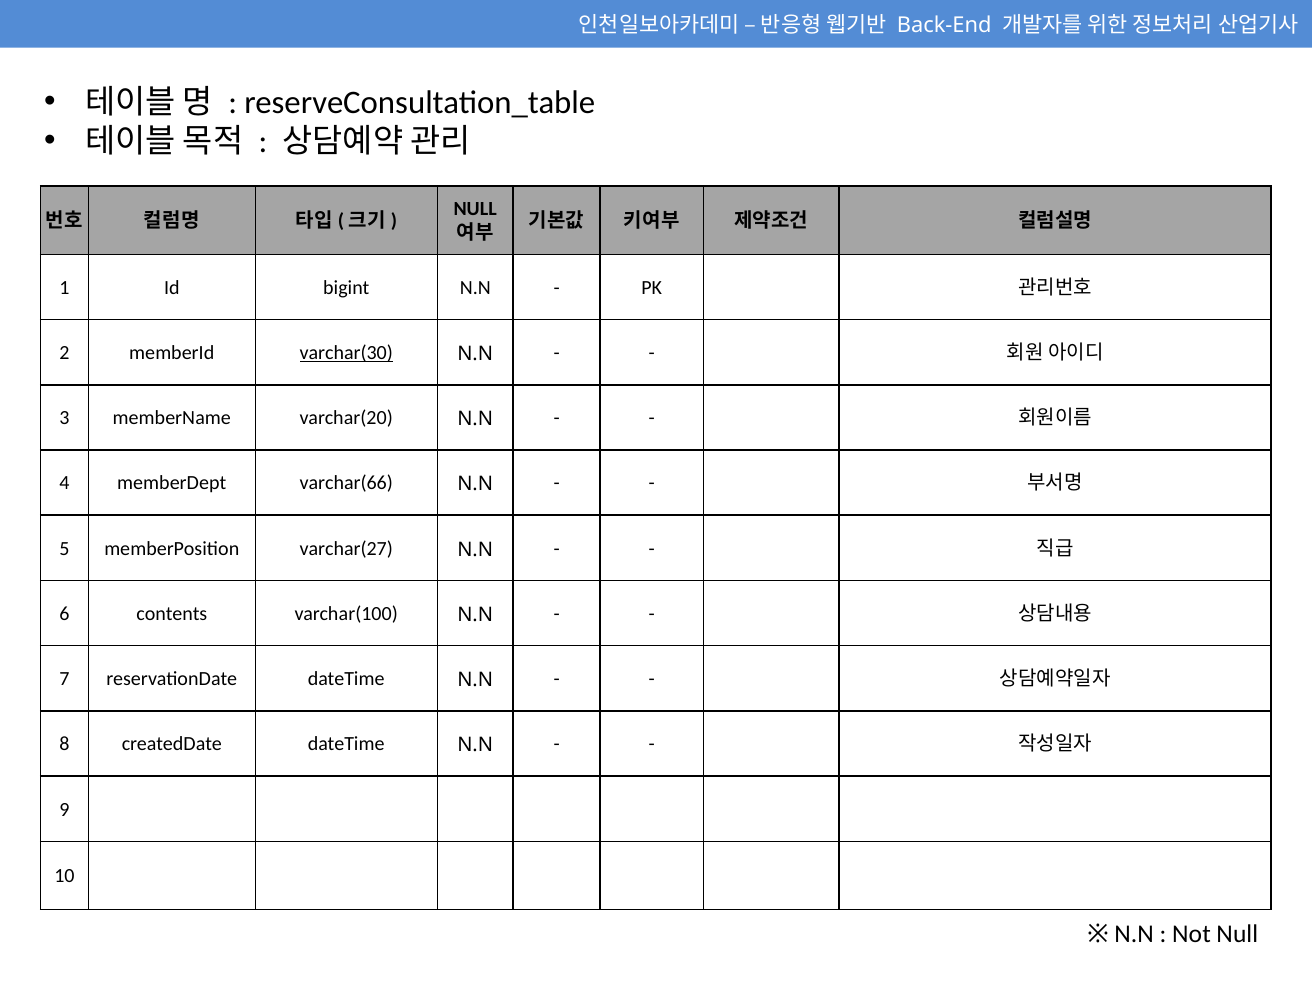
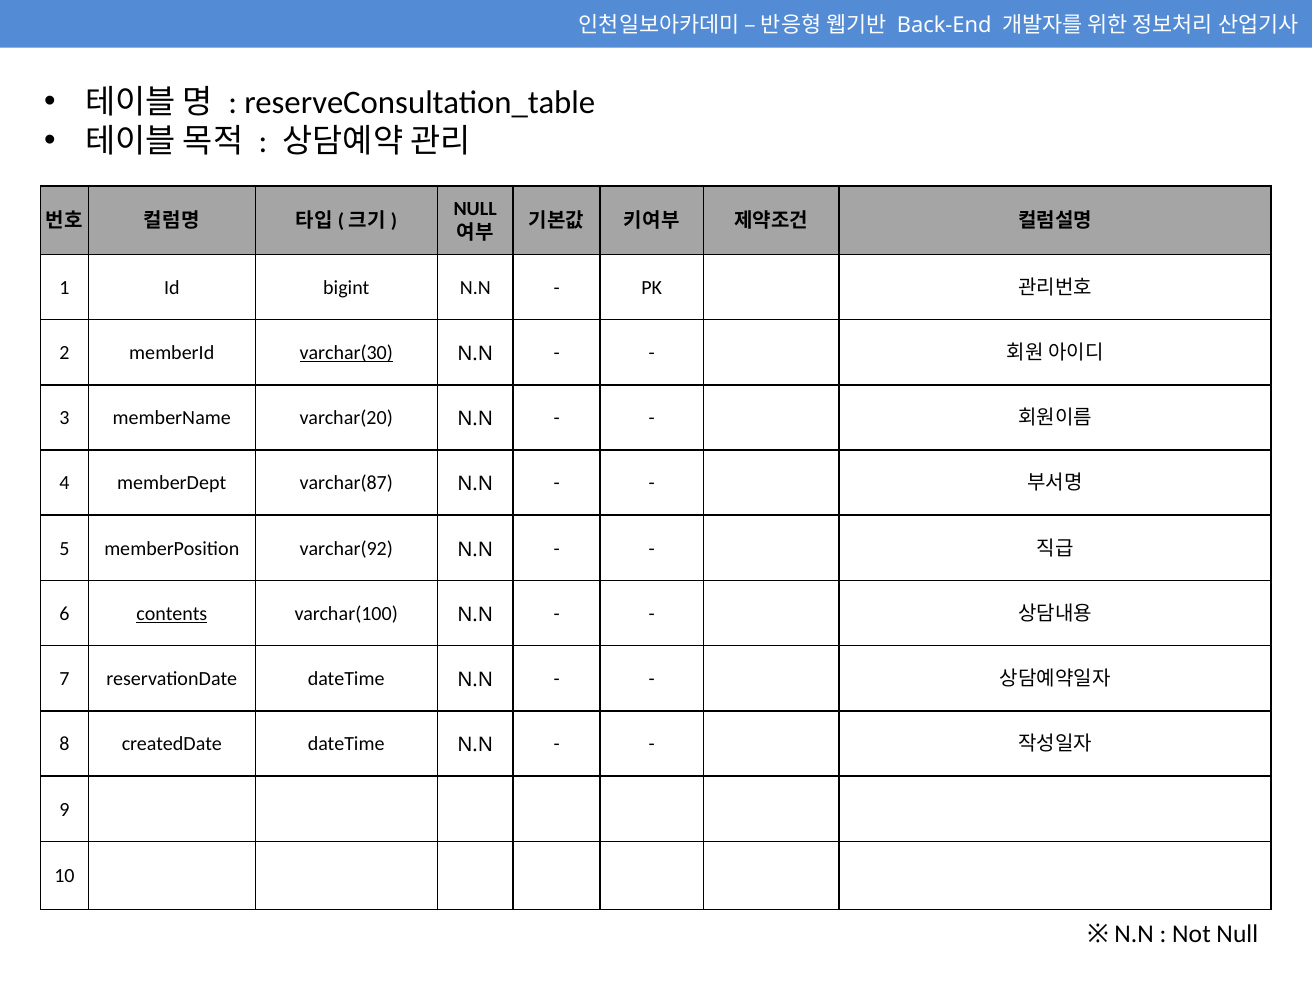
varchar(66: varchar(66 -> varchar(87 (346, 483)
varchar(27: varchar(27 -> varchar(92 (346, 549)
contents underline: none -> present (172, 614)
